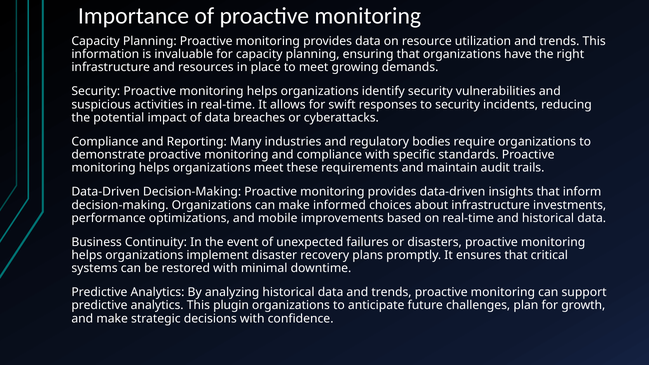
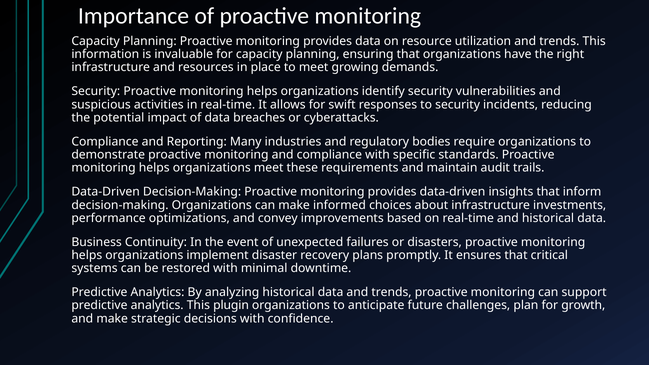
mobile: mobile -> convey (278, 218)
